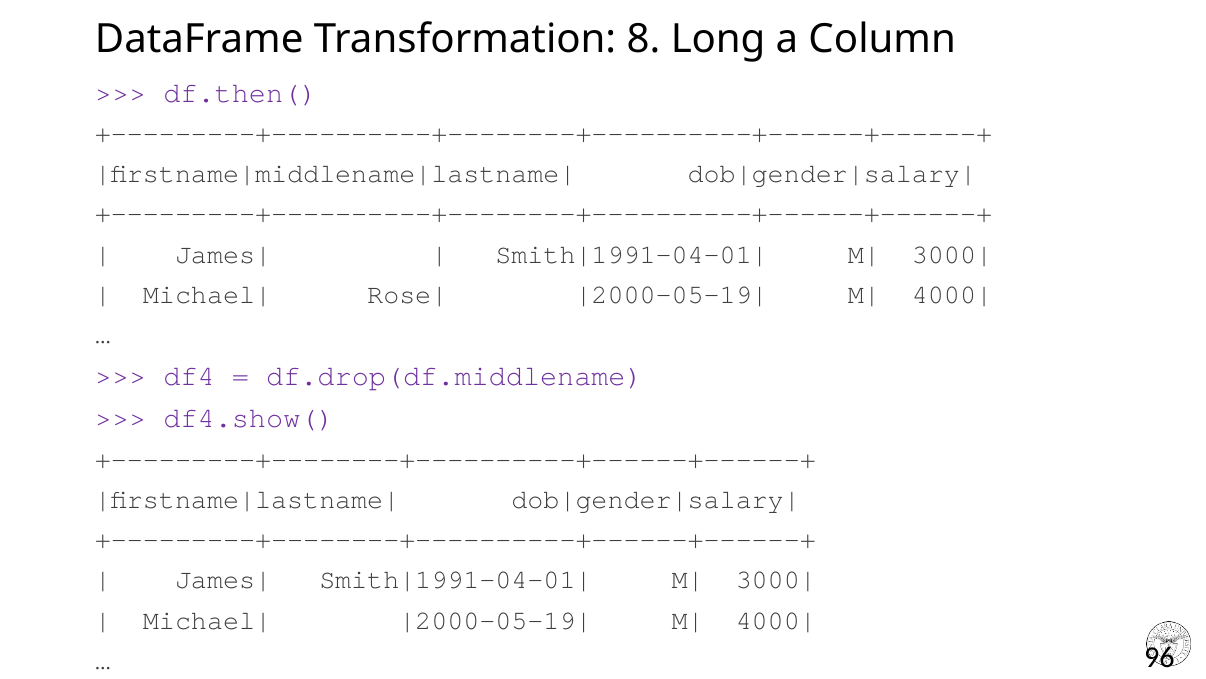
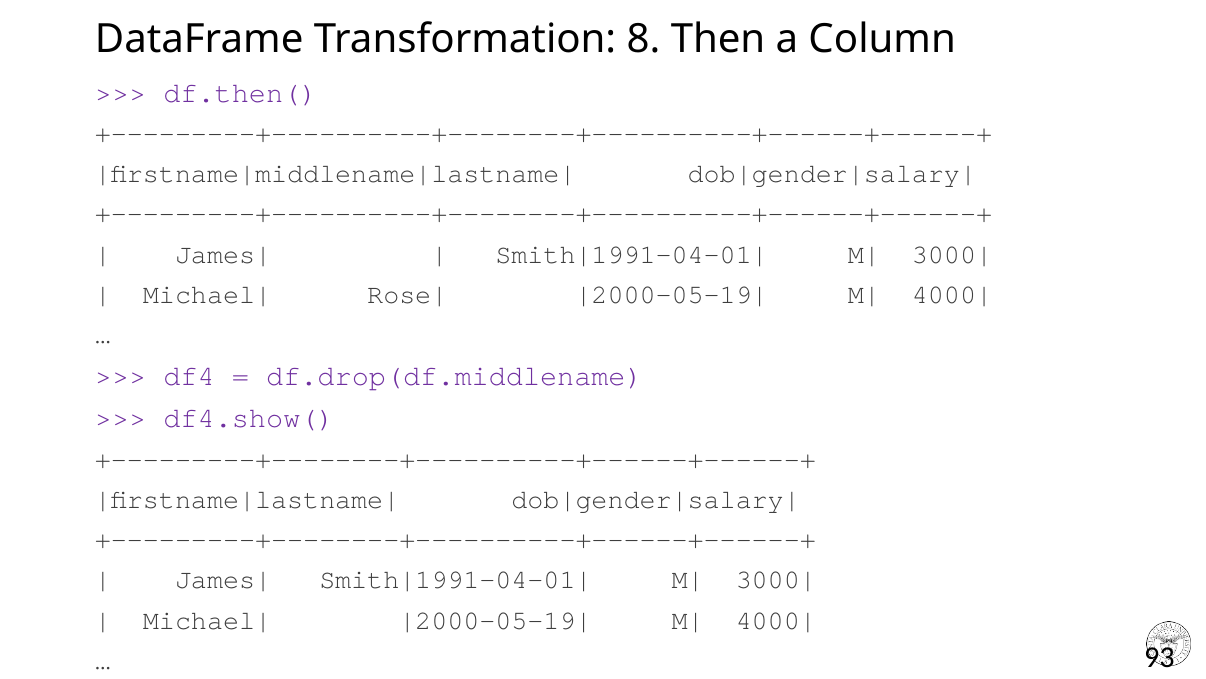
Long: Long -> Then (718, 39)
96: 96 -> 93 (1159, 657)
